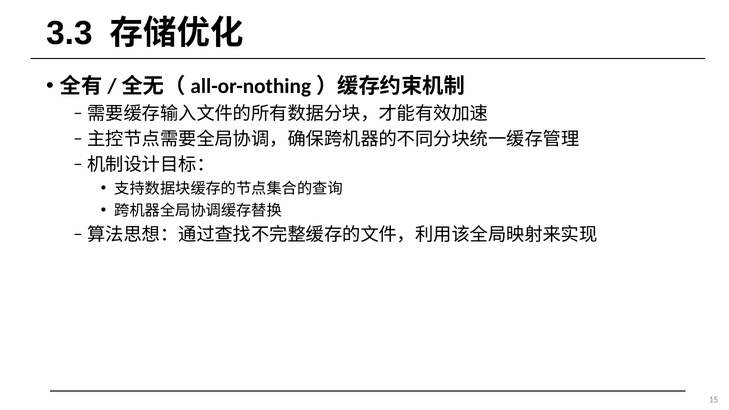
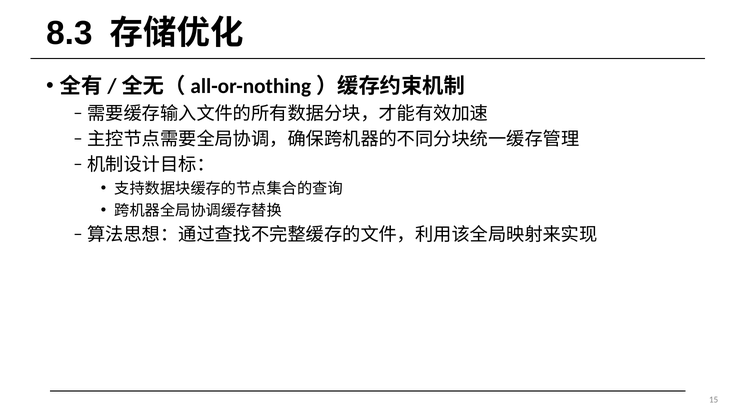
3.3: 3.3 -> 8.3 (69, 33)
